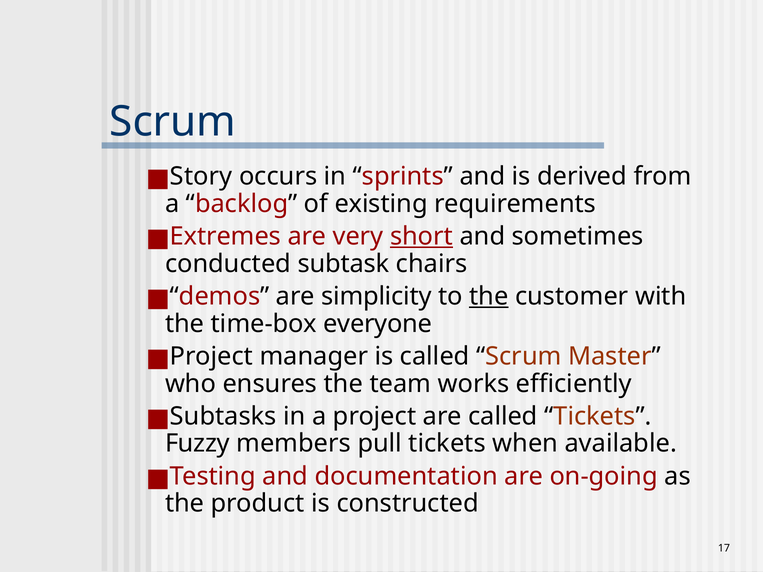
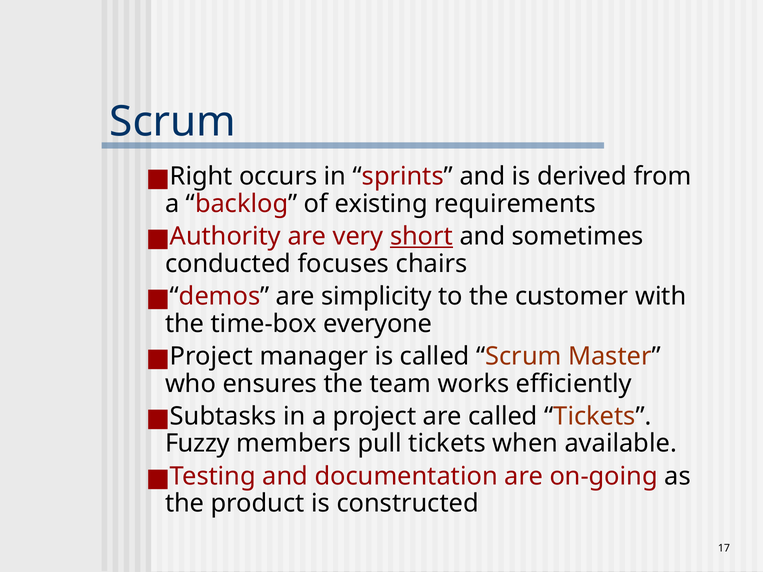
Story: Story -> Right (201, 176)
Extremes: Extremes -> Authority (225, 236)
subtask: subtask -> focuses (343, 264)
the underline: present -> none (489, 296)
